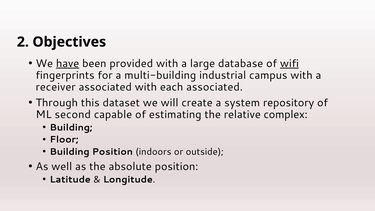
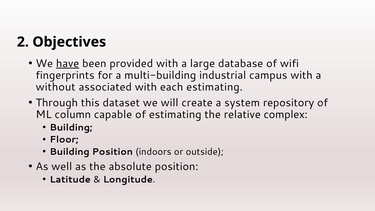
wifi underline: present -> none (289, 63)
receiver: receiver -> without (56, 87)
each associated: associated -> estimating (214, 87)
second: second -> column (73, 115)
